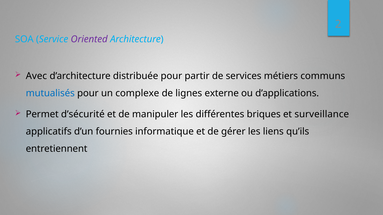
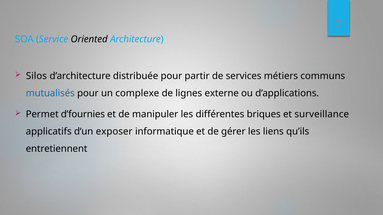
Oriented colour: purple -> black (89, 39)
Avec: Avec -> Silos (36, 76)
d’sécurité: d’sécurité -> d’fournies (83, 115)
fournies: fournies -> exposer (114, 132)
